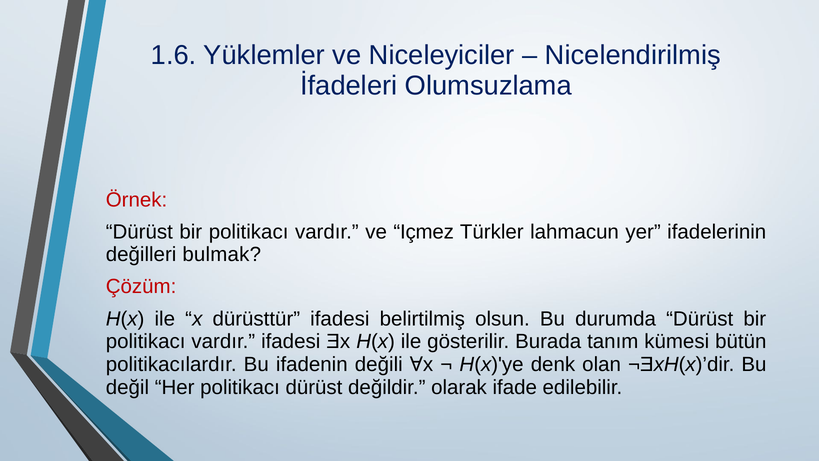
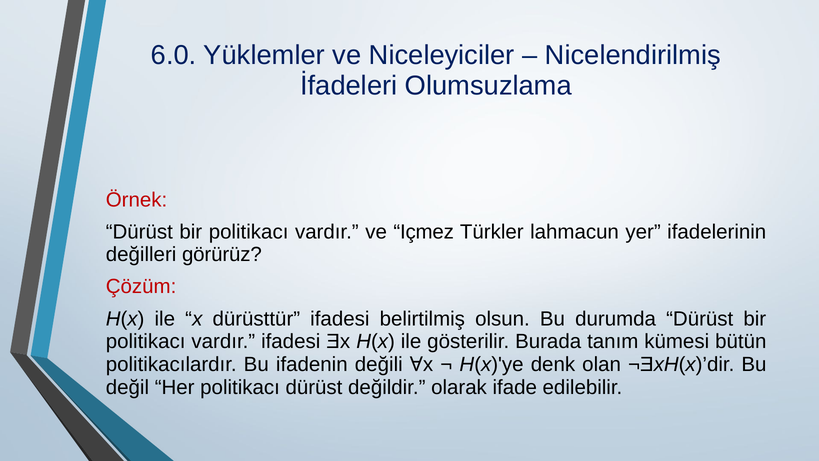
1.6: 1.6 -> 6.0 (174, 55)
bulmak: bulmak -> görürüz (222, 254)
